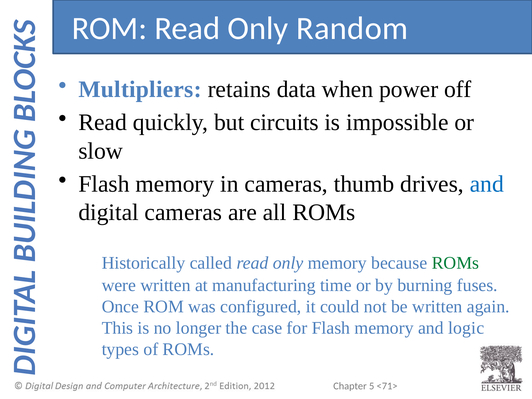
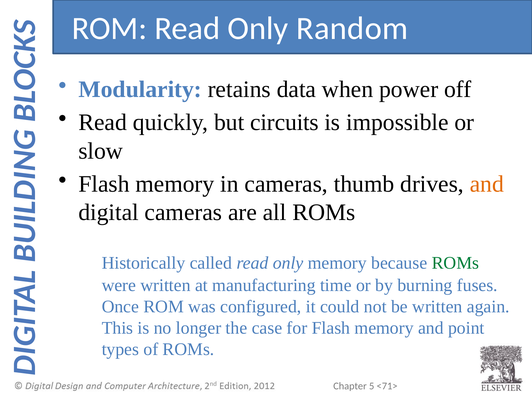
Multipliers: Multipliers -> Modularity (140, 89)
and colour: blue -> orange (487, 184)
logic: logic -> point (466, 328)
